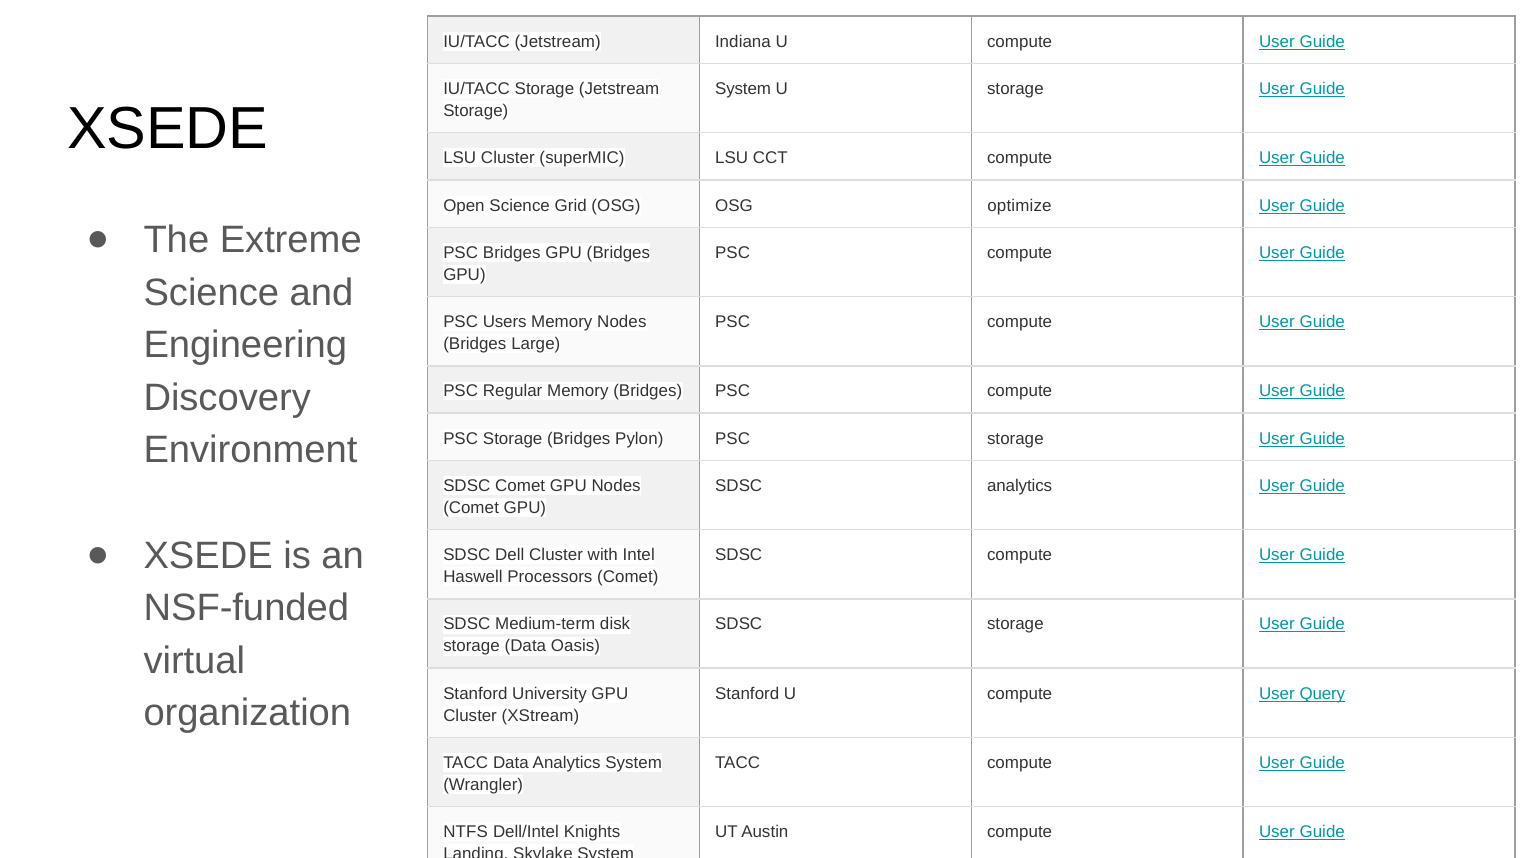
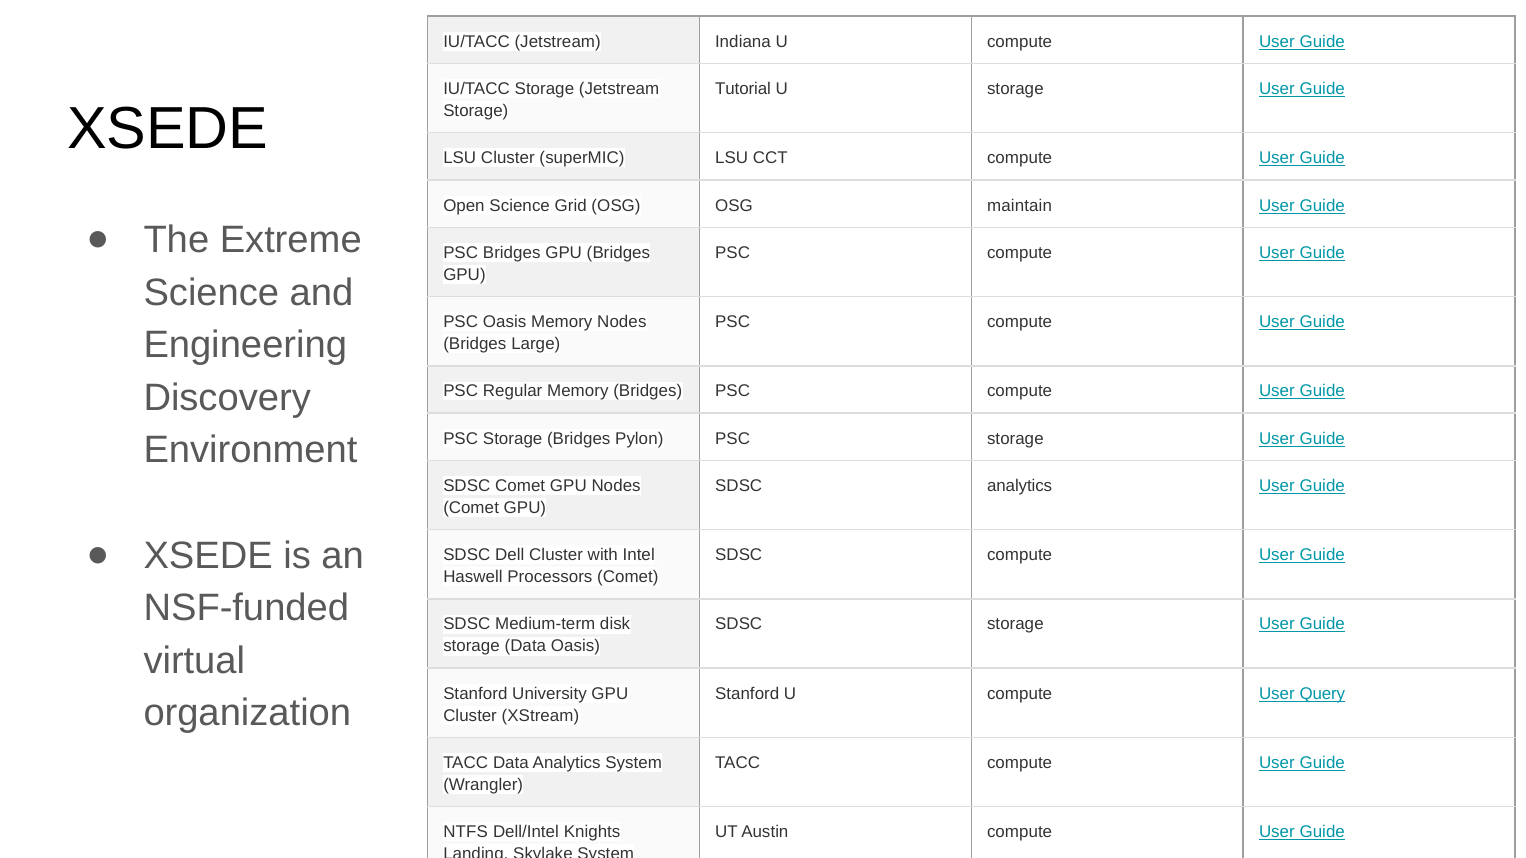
System: System -> Tutorial (743, 89)
optimize: optimize -> maintain (1020, 206)
PSC Users: Users -> Oasis (505, 322)
